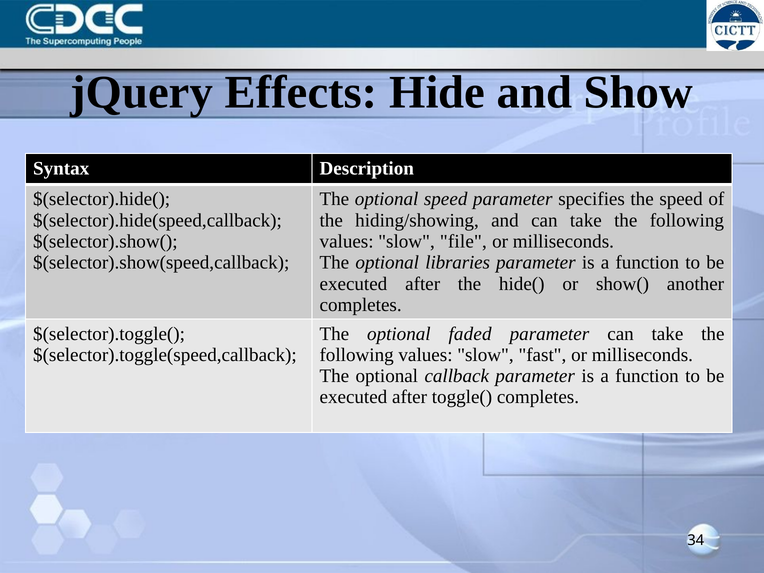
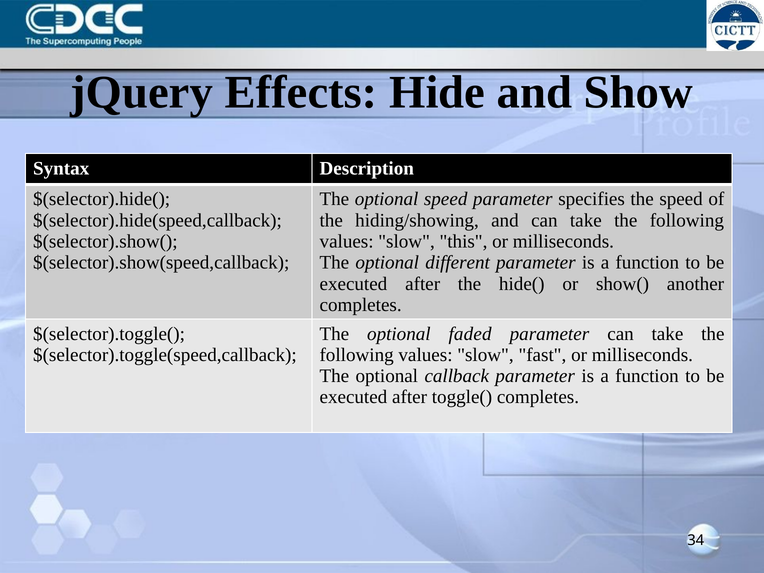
file: file -> this (463, 241)
libraries: libraries -> different (458, 263)
